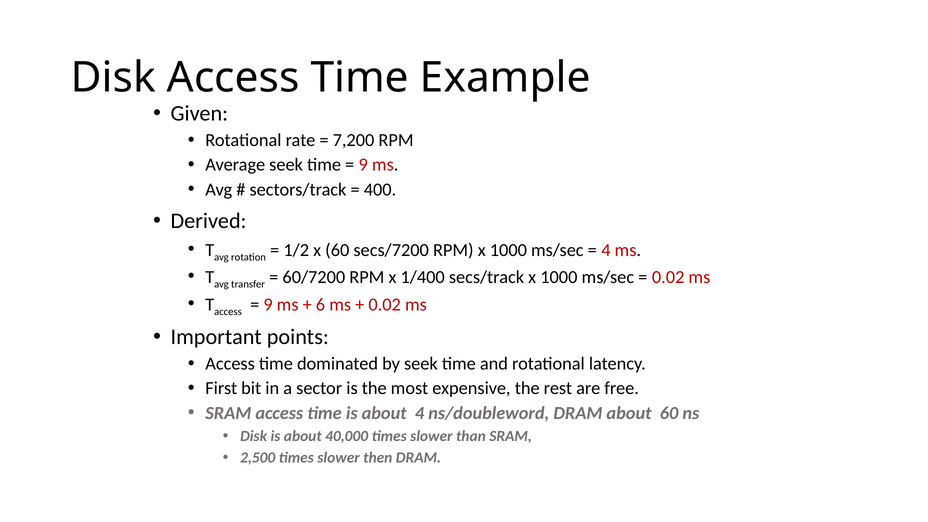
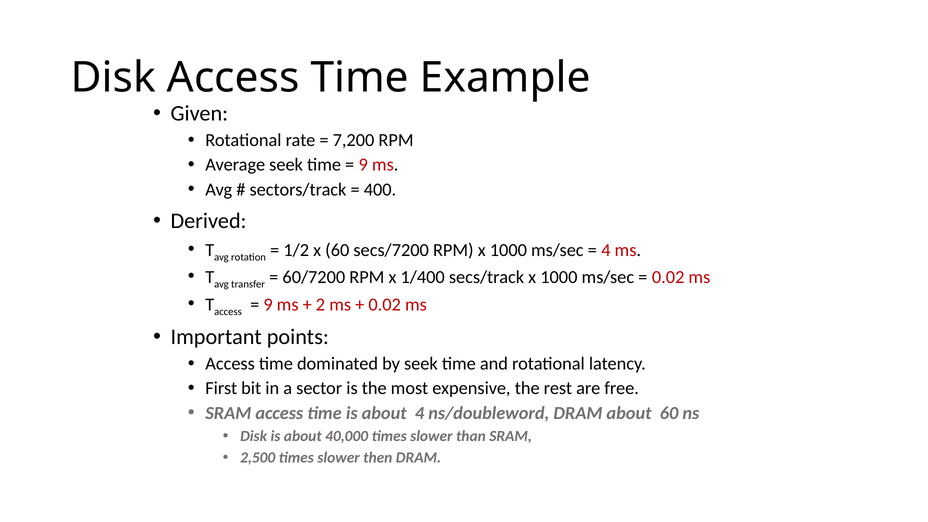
6: 6 -> 2 (321, 305)
